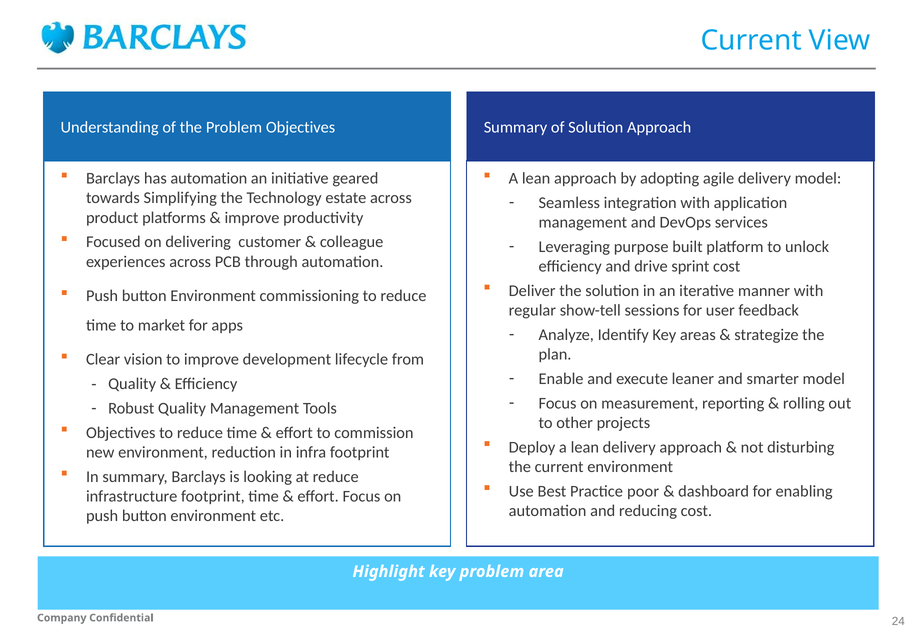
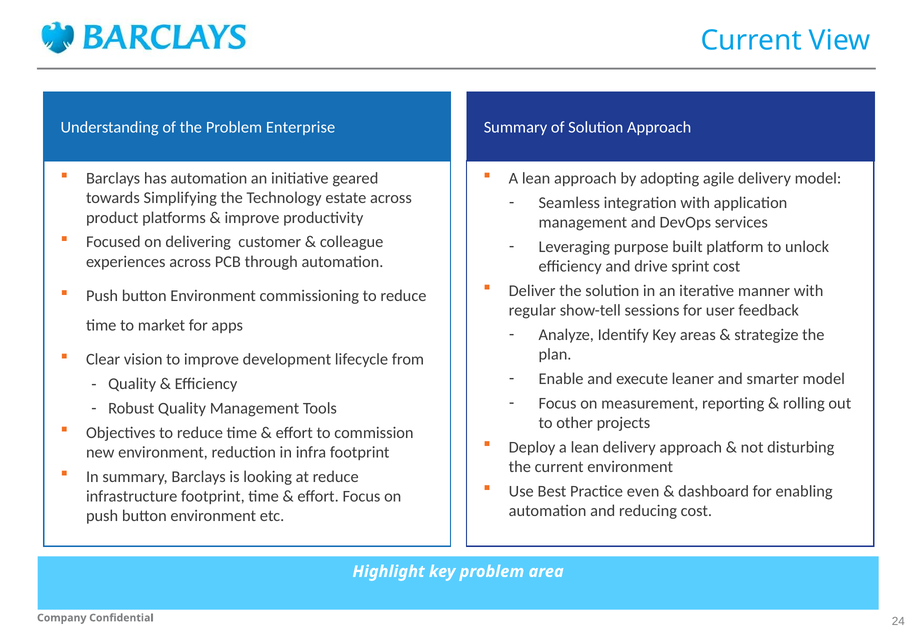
Problem Objectives: Objectives -> Enterprise (301, 128)
poor: poor -> even (643, 491)
